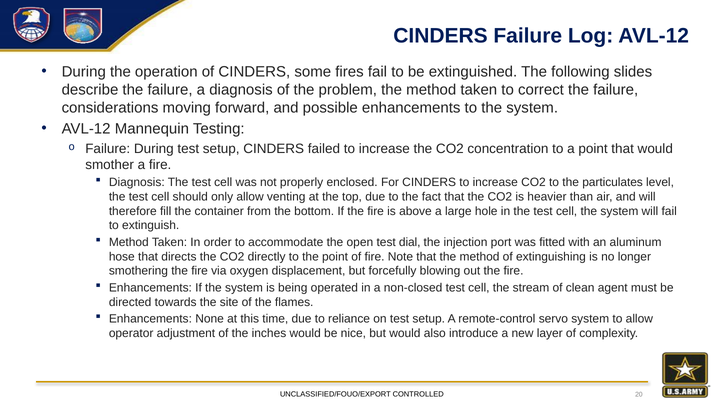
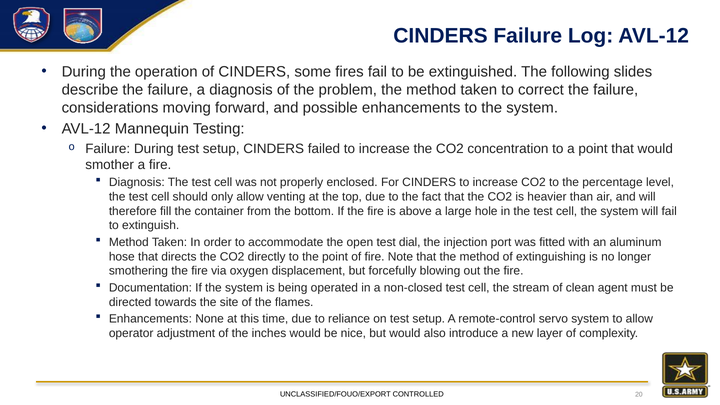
particulates: particulates -> percentage (613, 182)
Enhancements: Enhancements -> Documentation (150, 288)
